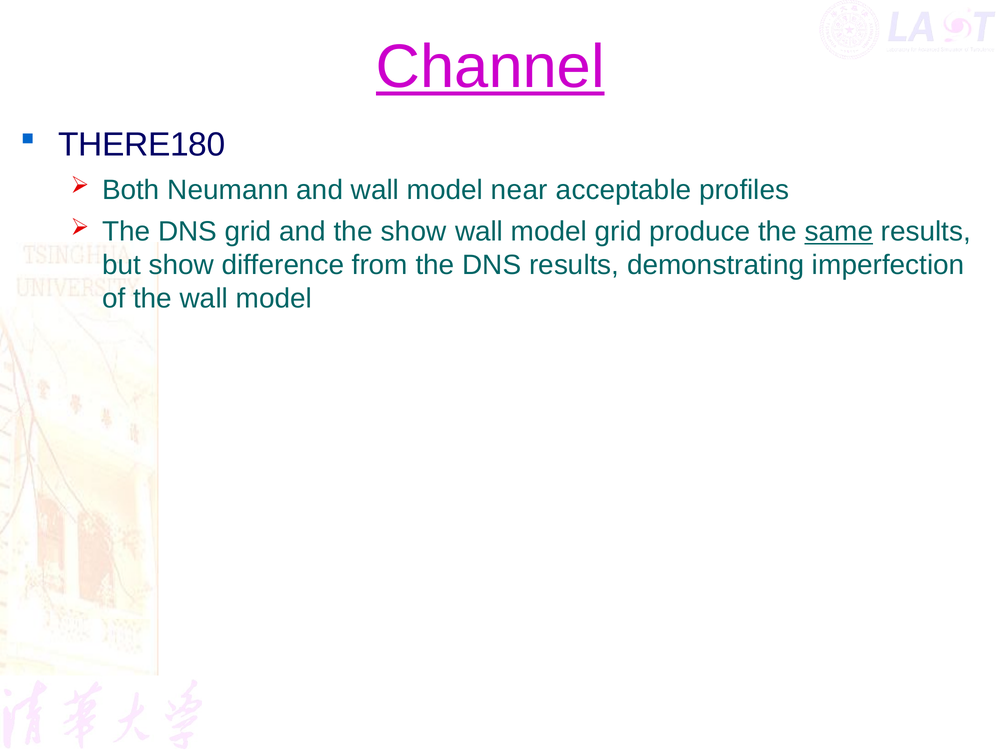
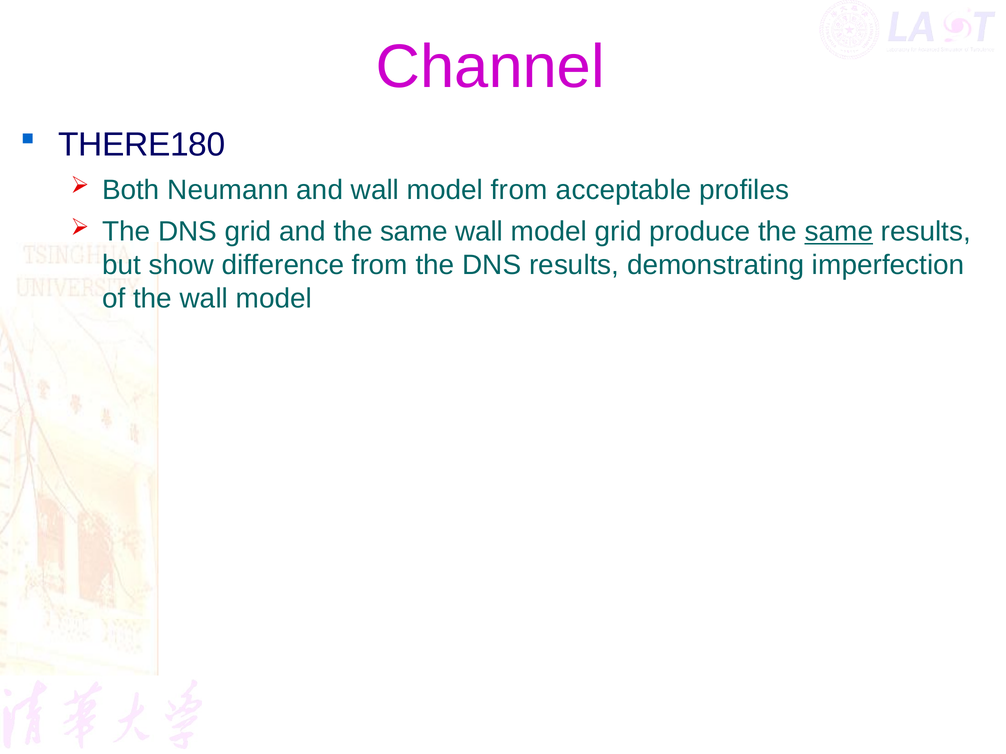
Channel underline: present -> none (490, 67)
model near: near -> from (519, 190)
and the show: show -> same (414, 232)
